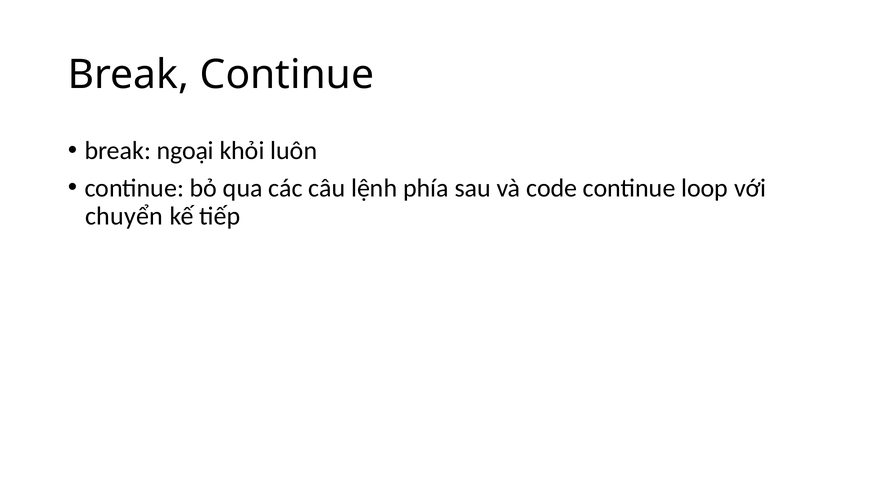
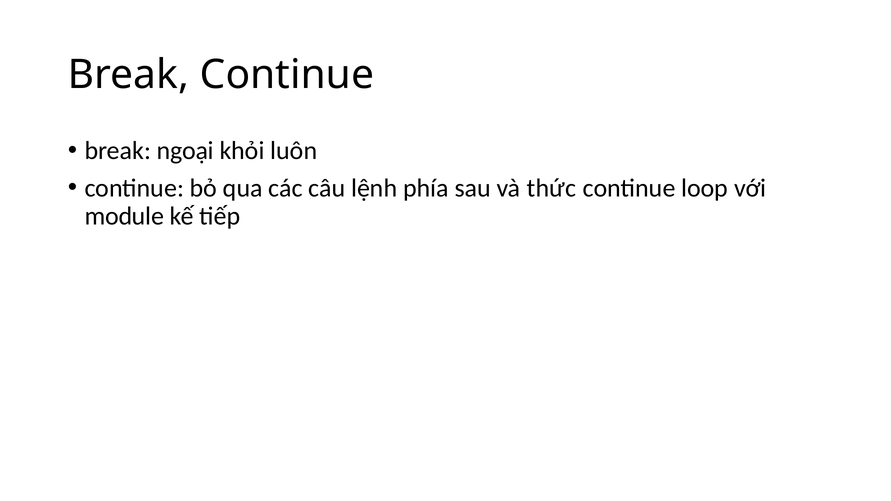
code: code -> thức (552, 188)
chuyển: chuyển -> module (124, 216)
